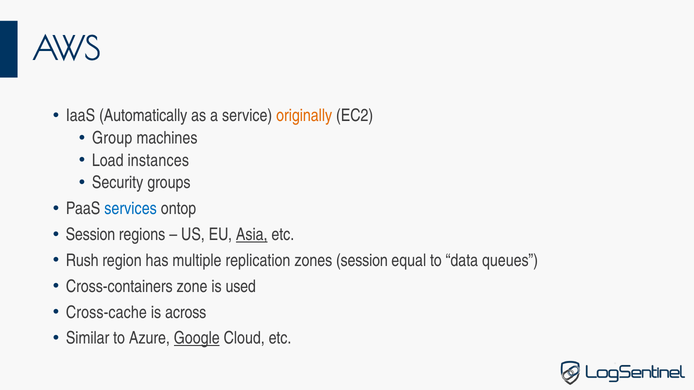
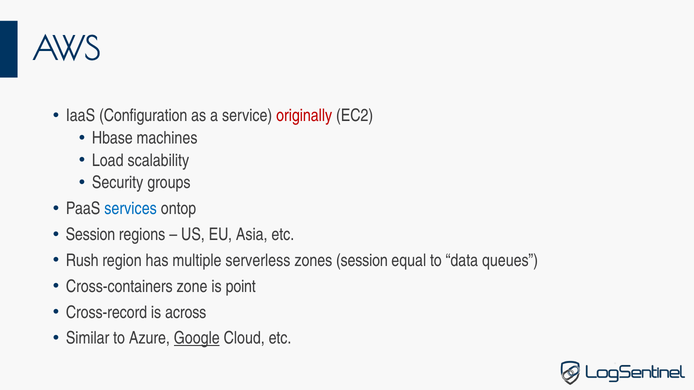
Automatically: Automatically -> Configuration (143, 116)
originally colour: orange -> red (304, 116)
Group: Group -> Hbase (112, 138)
instances: instances -> scalability (158, 160)
Asia underline: present -> none (252, 235)
replication: replication -> serverless (258, 261)
used: used -> point (241, 287)
Cross-cache: Cross-cache -> Cross-record (107, 313)
